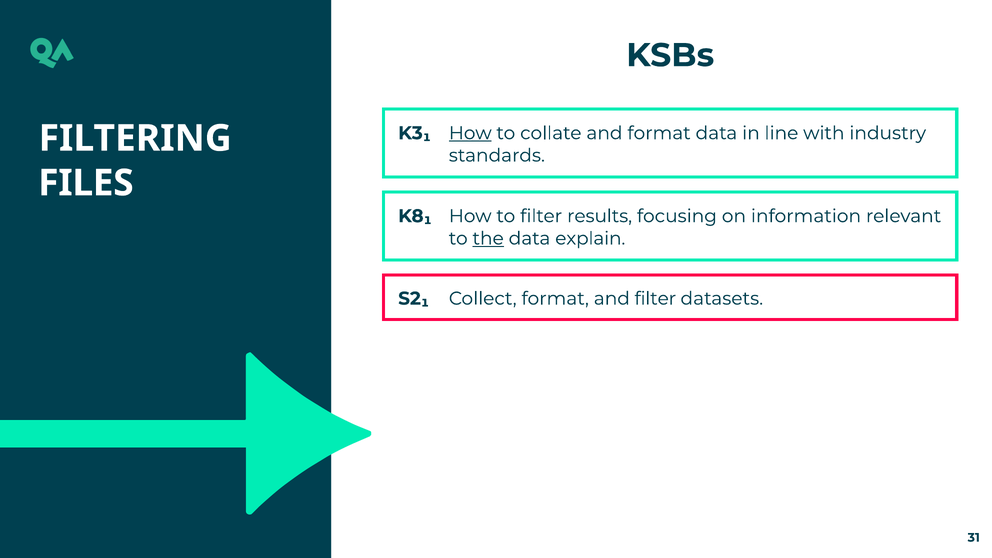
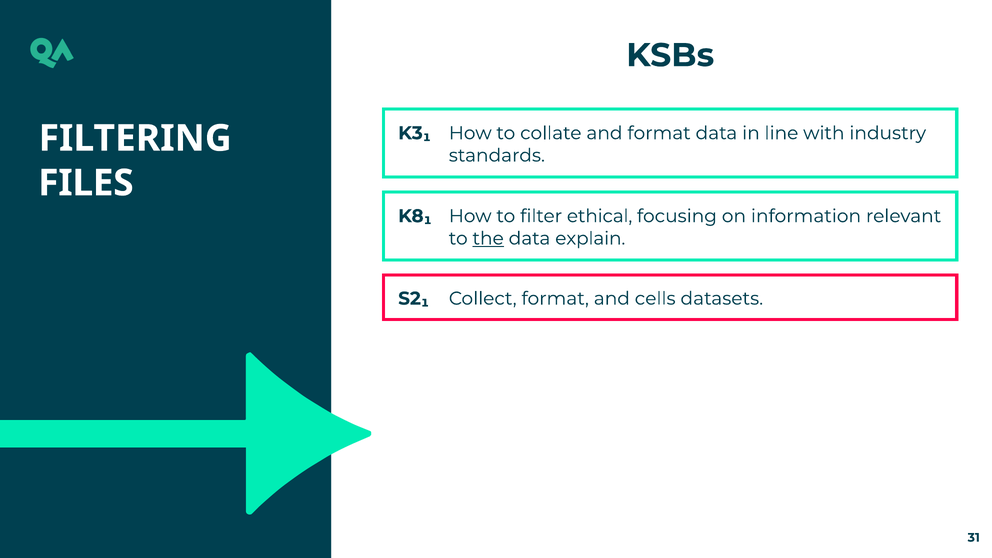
How underline: present -> none (470, 133)
results: results -> ethical (600, 216)
and filter: filter -> cells (655, 299)
